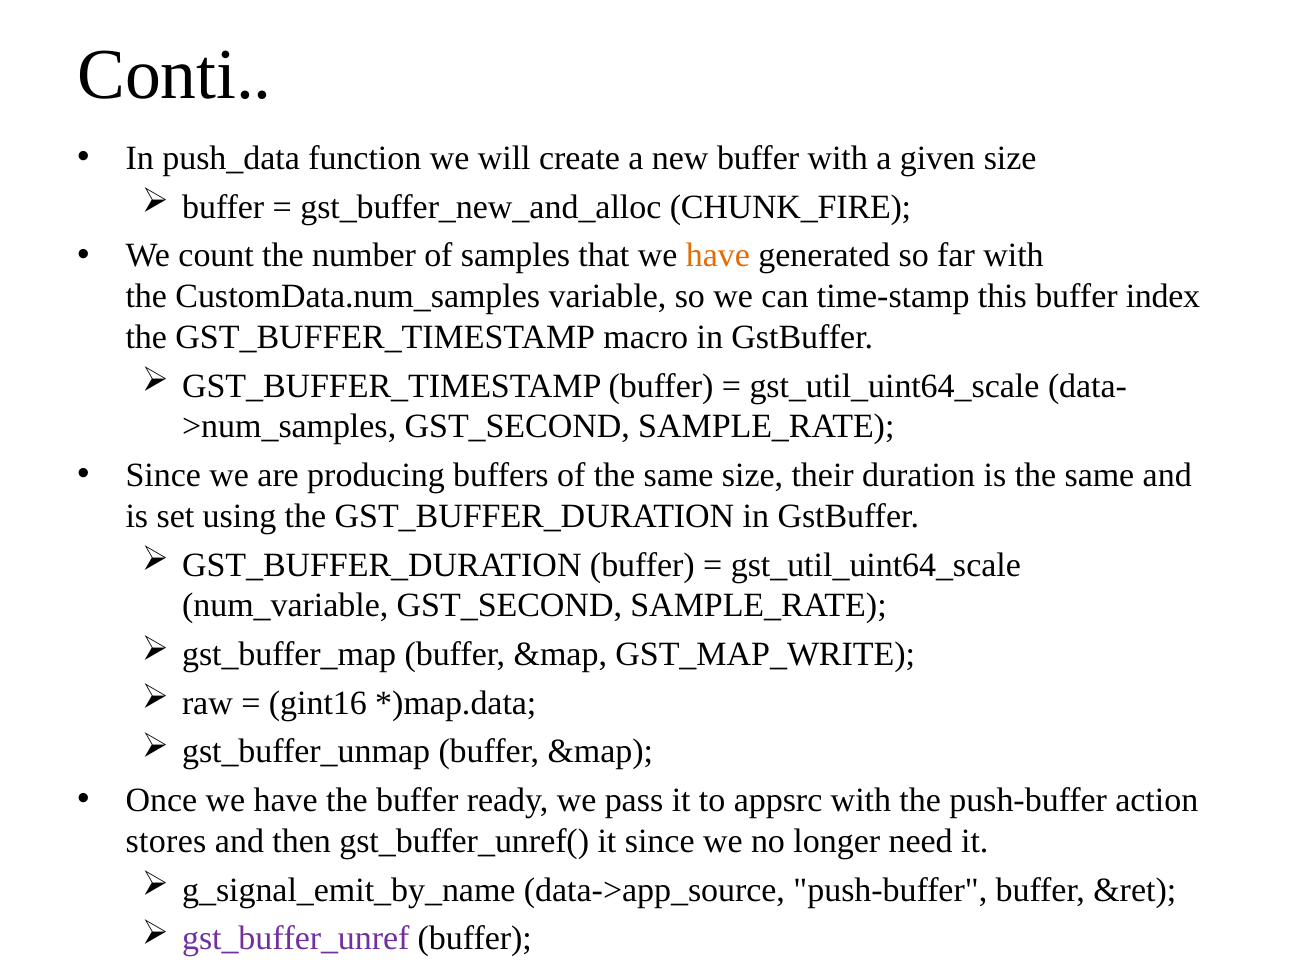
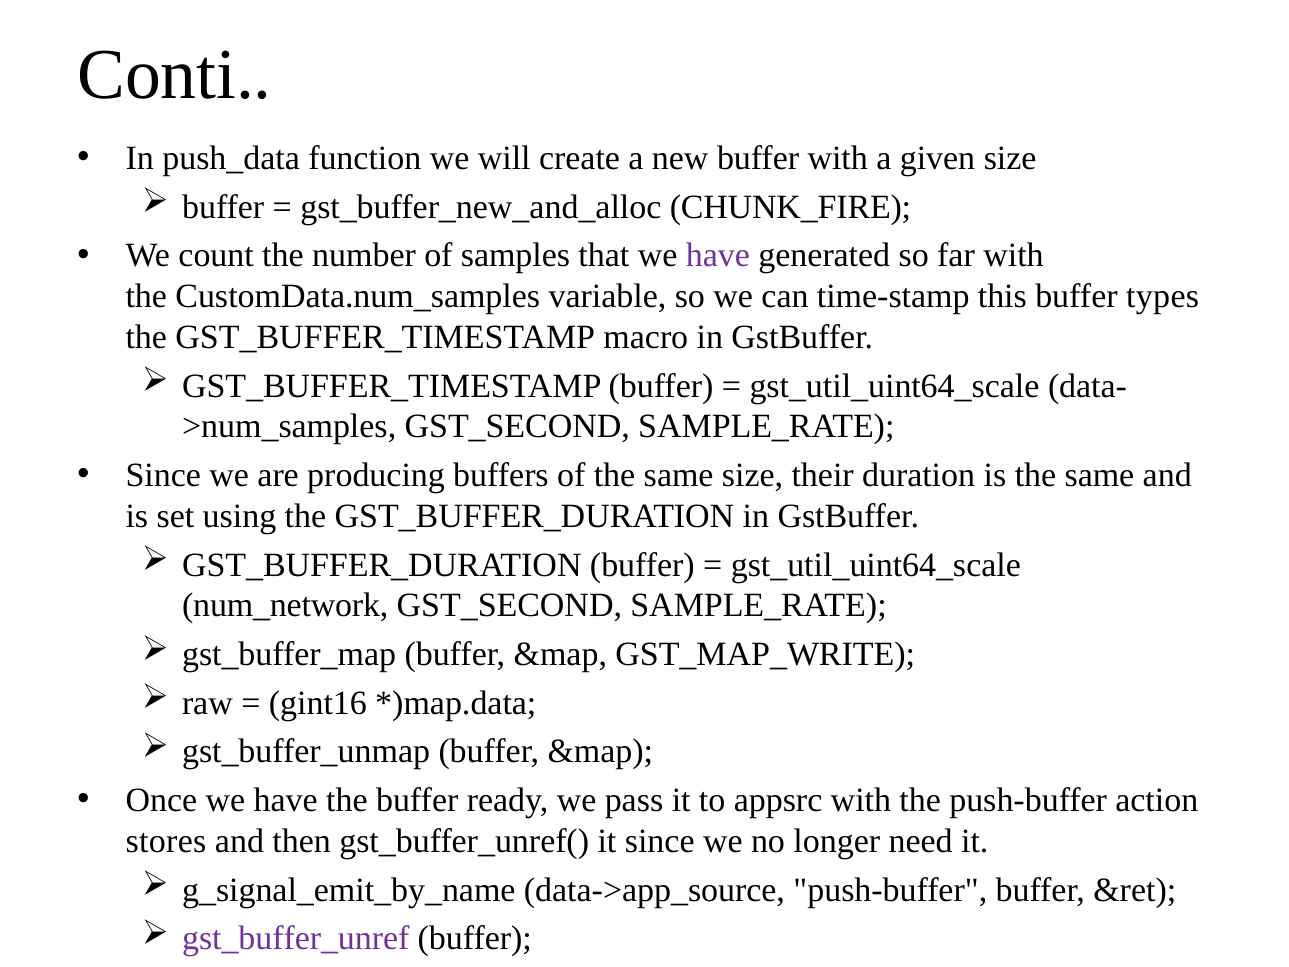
have colour: orange -> purple (718, 255)
index: index -> types (1163, 296)
num_variable: num_variable -> num_network (285, 605)
